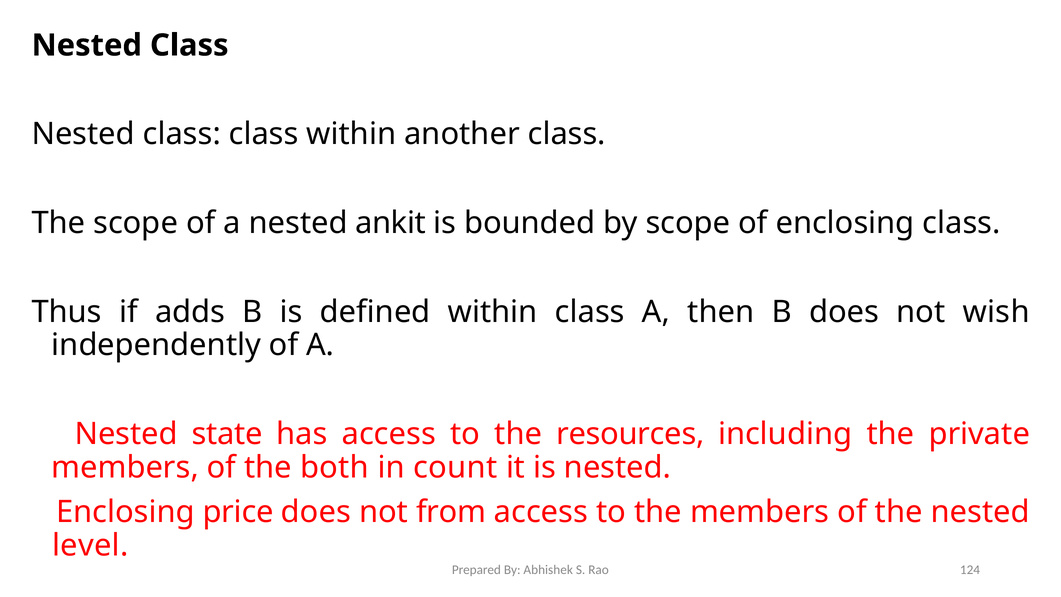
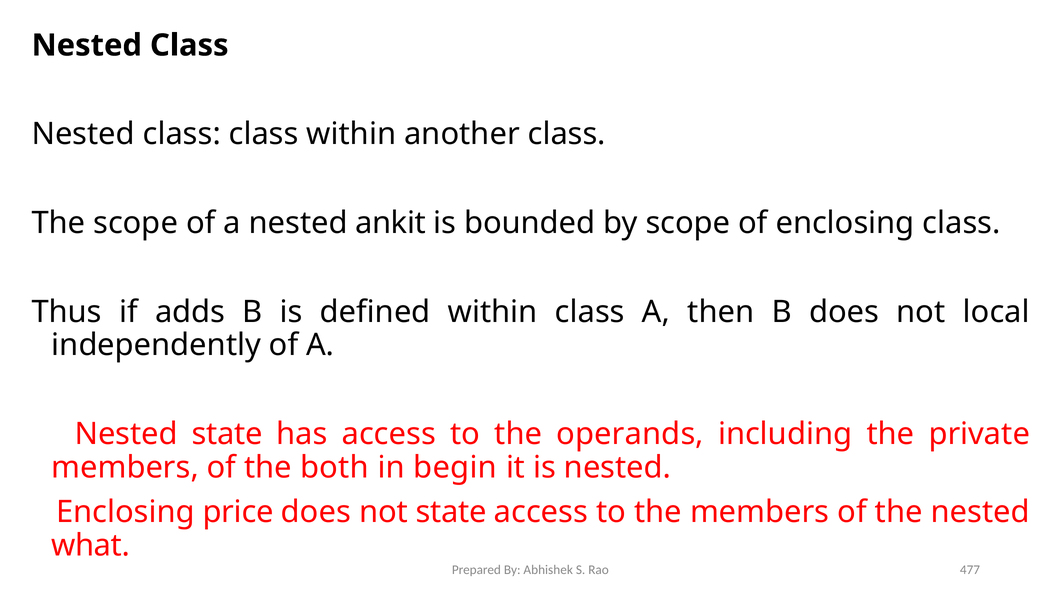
wish: wish -> local (996, 312)
resources: resources -> operands (630, 434)
count: count -> begin (455, 467)
not from: from -> state (451, 512)
level: level -> what (91, 545)
124: 124 -> 477 (970, 570)
